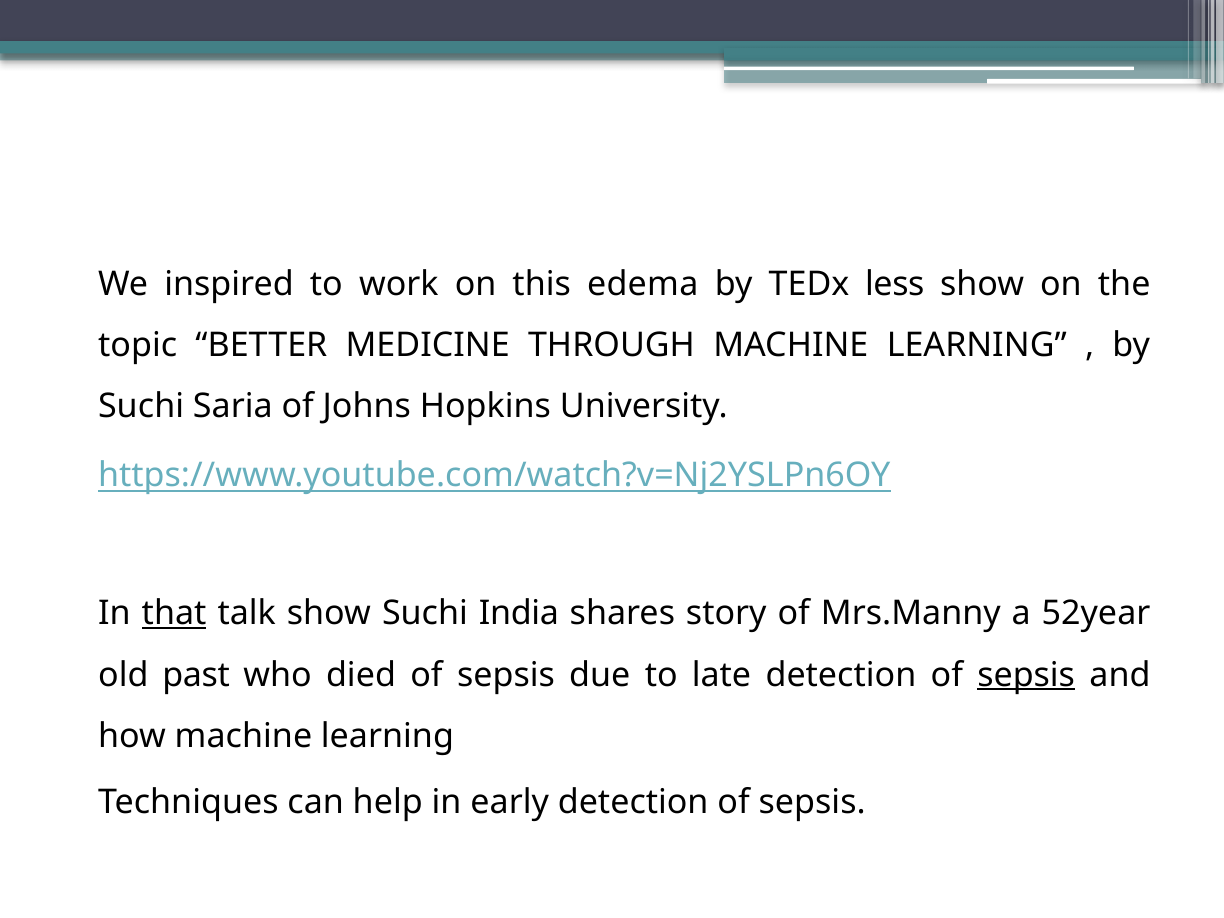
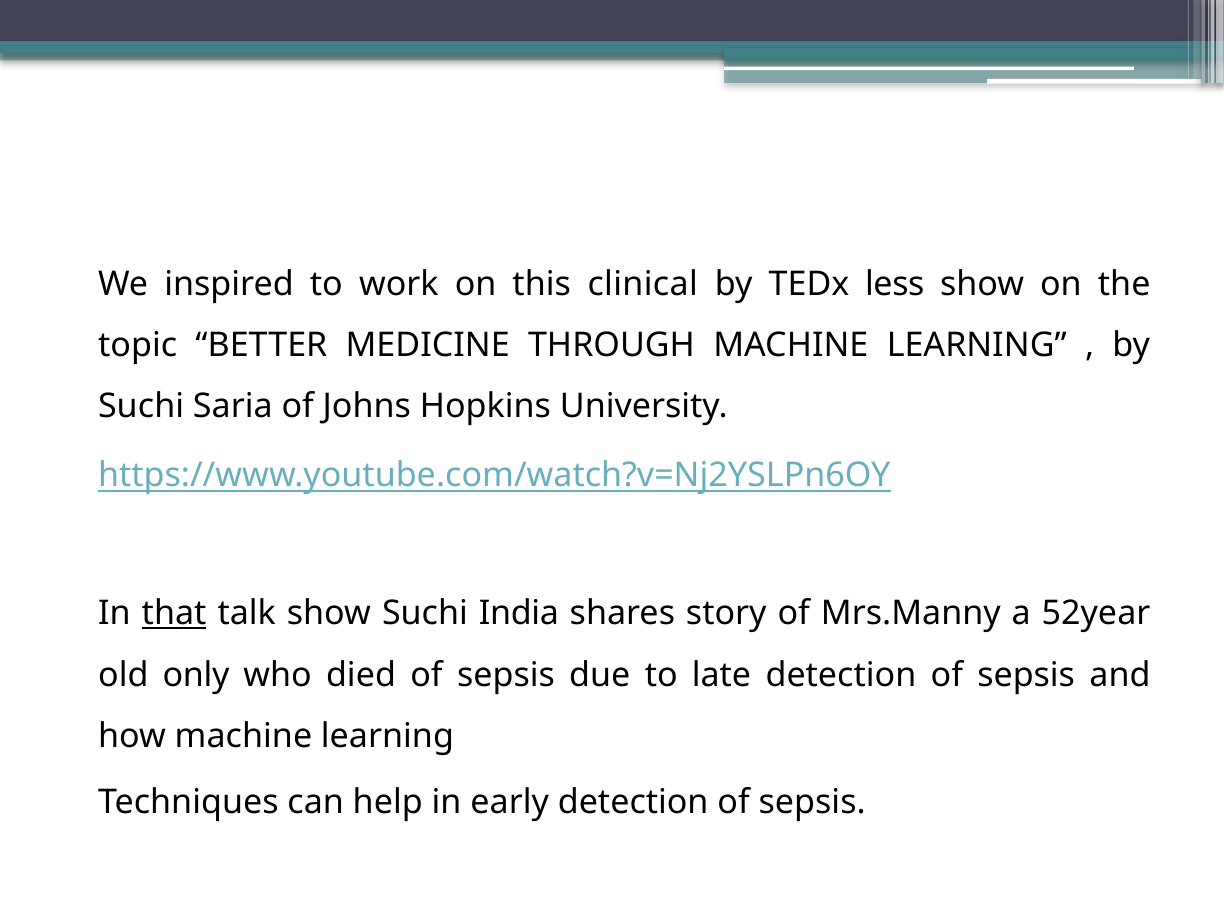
edema: edema -> clinical (643, 284)
past: past -> only (196, 675)
sepsis underline: present -> none (1026, 675)
